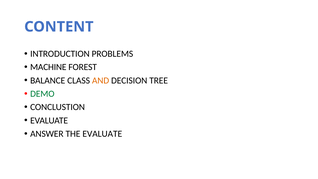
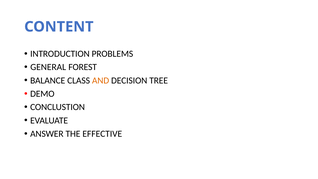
MACHINE: MACHINE -> GENERAL (48, 67)
DEMO colour: green -> black (42, 94)
THE EVALUATE: EVALUATE -> EFFECTIVE (102, 134)
